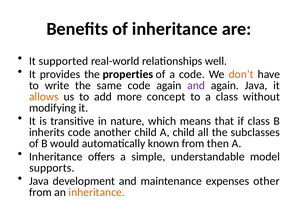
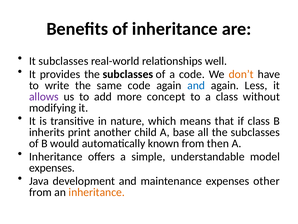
It supported: supported -> subclasses (63, 61)
provides the properties: properties -> subclasses (128, 74)
and colour: purple -> blue (196, 85)
again Java: Java -> Less (256, 85)
allows colour: orange -> purple (44, 96)
inherits code: code -> print (79, 132)
A child: child -> base (184, 132)
supports: supports -> expenses (52, 167)
